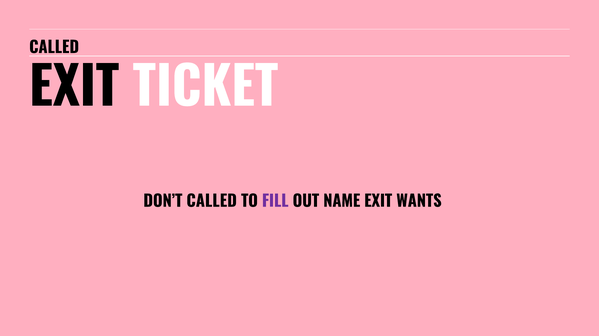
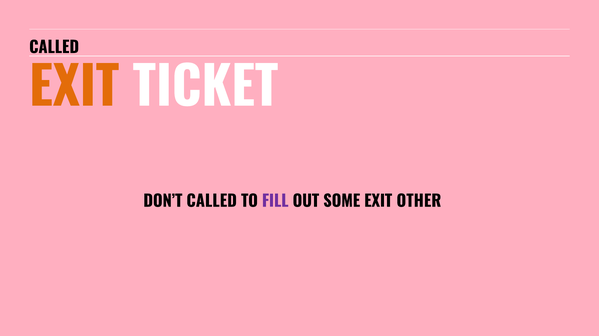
EXIT colour: black -> orange (74, 88)
NAME: NAME -> SOME (342, 202)
WANTS: WANTS -> OTHER (419, 202)
